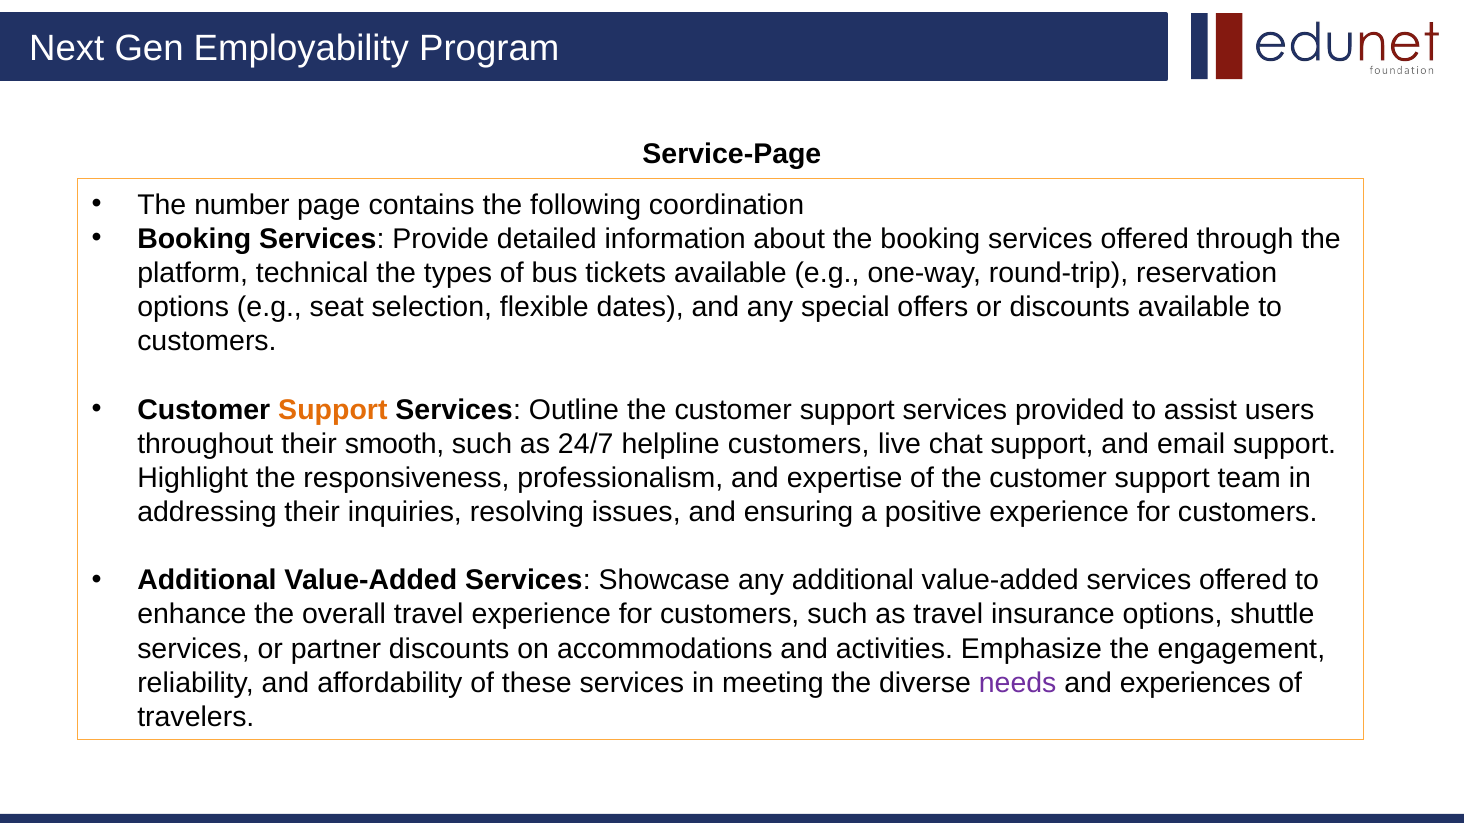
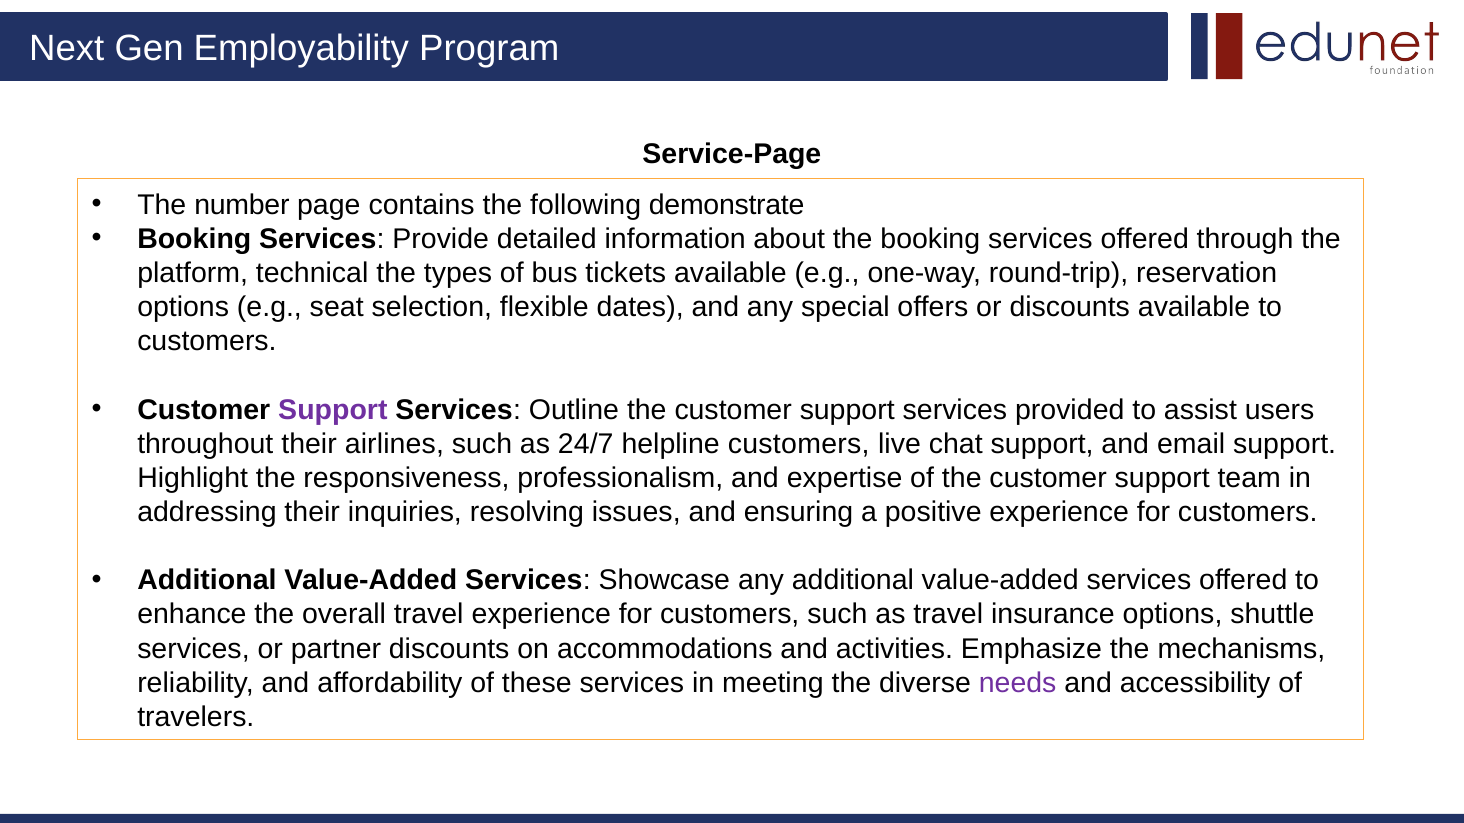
coordination: coordination -> demonstrate (727, 205)
Support colour: orange -> purple (333, 410)
smooth: smooth -> airlines (394, 444)
engagement: engagement -> mechanisms (1241, 649)
experiences: experiences -> accessibility (1195, 683)
